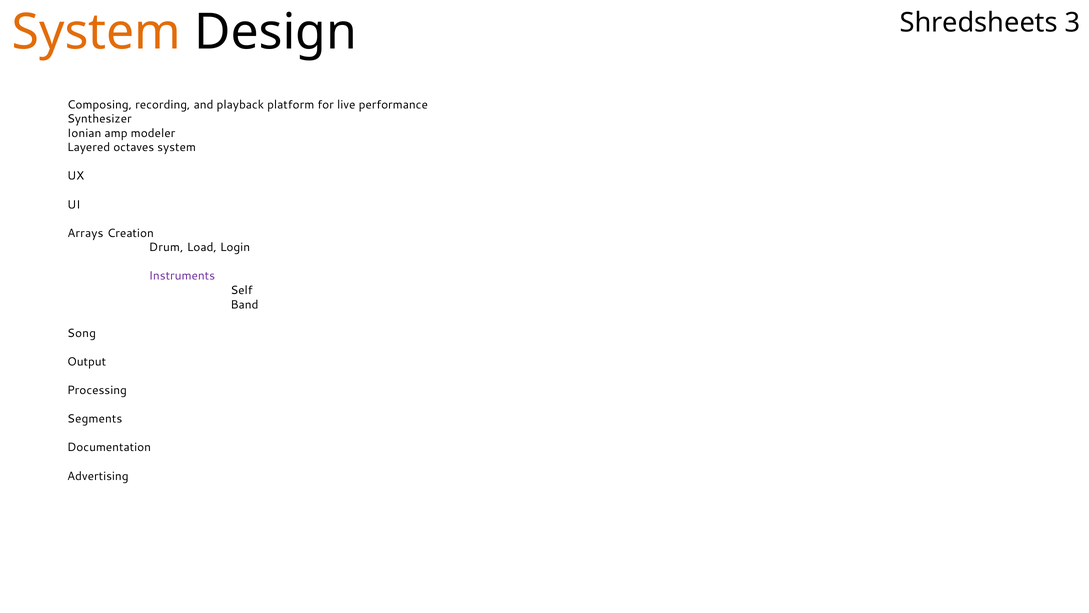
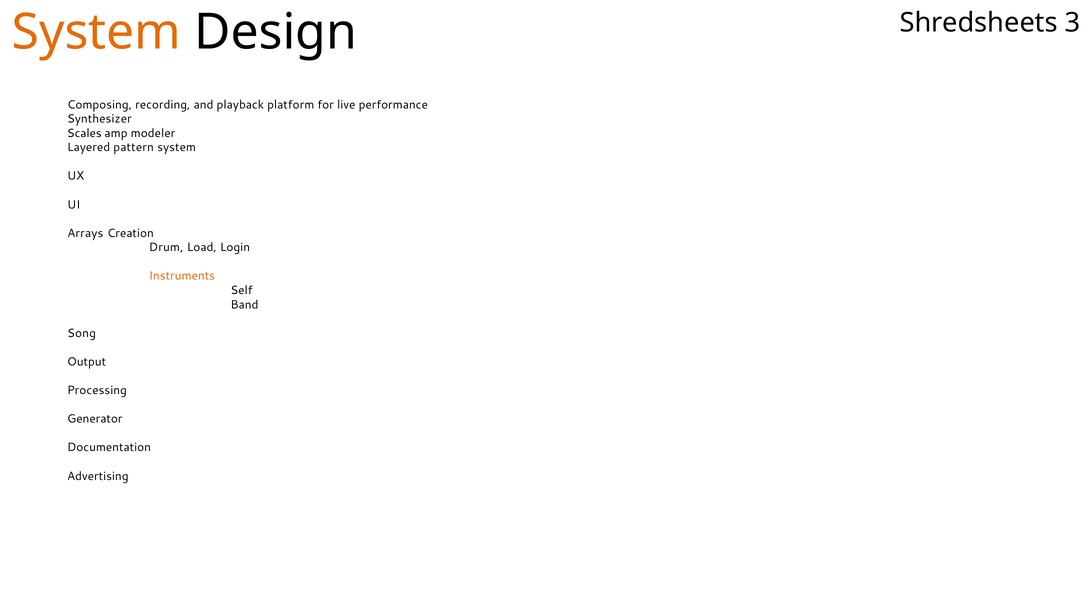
Ionian: Ionian -> Scales (84, 133)
octaves: octaves -> pattern (134, 147)
Instruments colour: purple -> orange (182, 276)
Segments: Segments -> Generator (95, 419)
